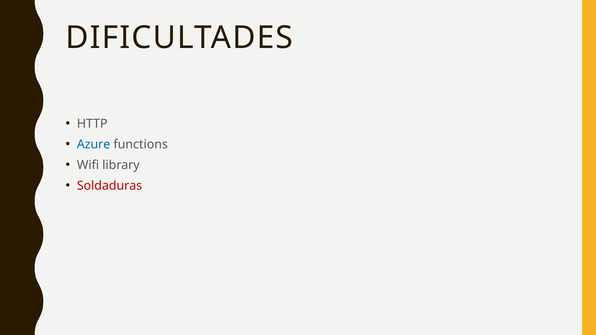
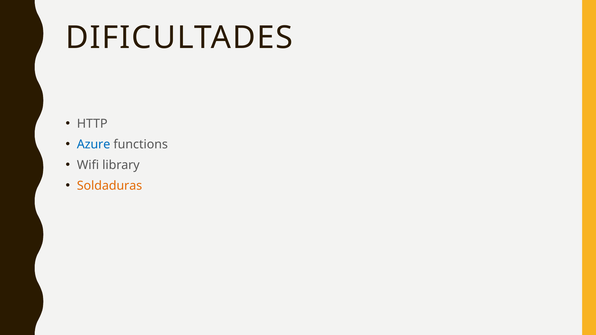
Soldaduras colour: red -> orange (110, 186)
